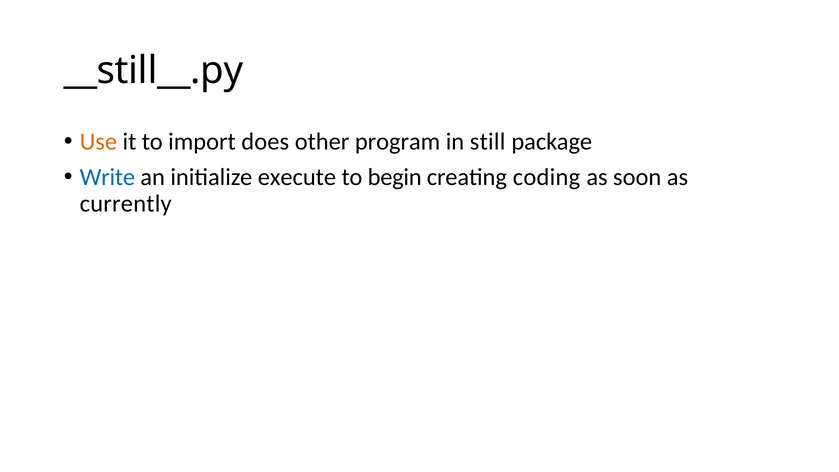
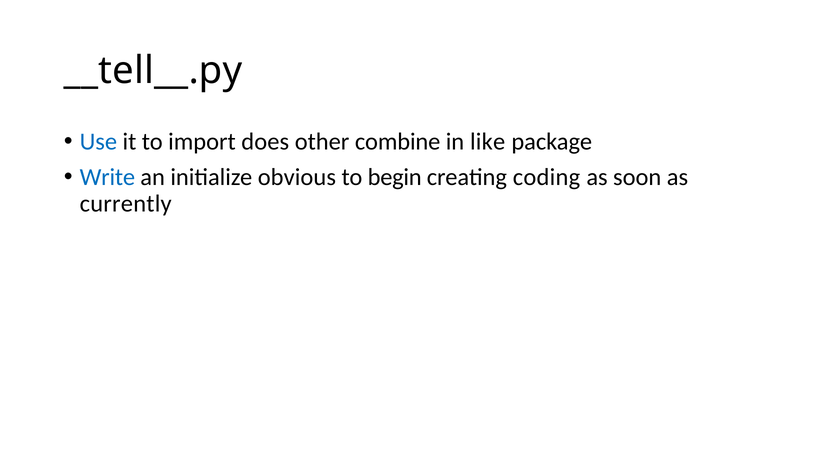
__still__.py: __still__.py -> __tell__.py (153, 70)
Use colour: orange -> blue (98, 142)
program: program -> combine (398, 142)
still: still -> like (488, 142)
execute: execute -> obvious (297, 177)
